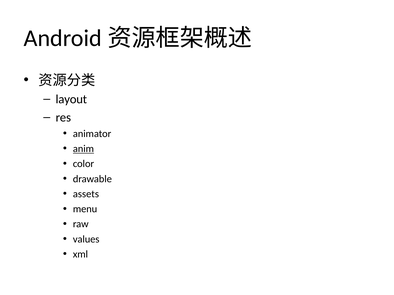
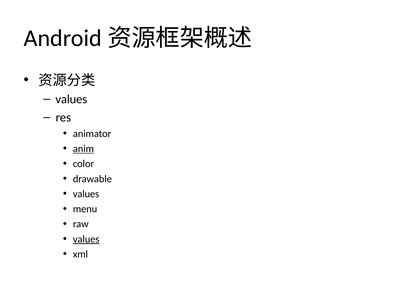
layout: layout -> values (71, 99)
assets: assets -> values (86, 194)
values underline: none -> present (86, 240)
